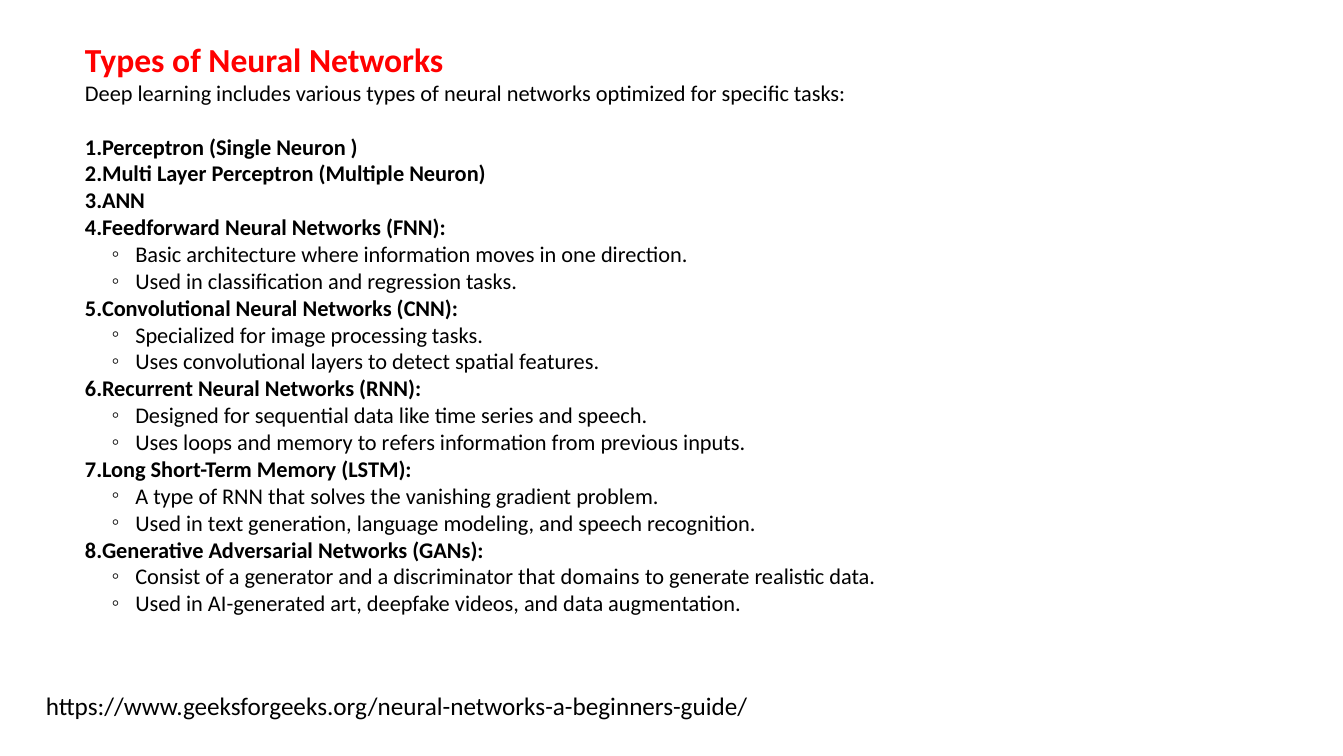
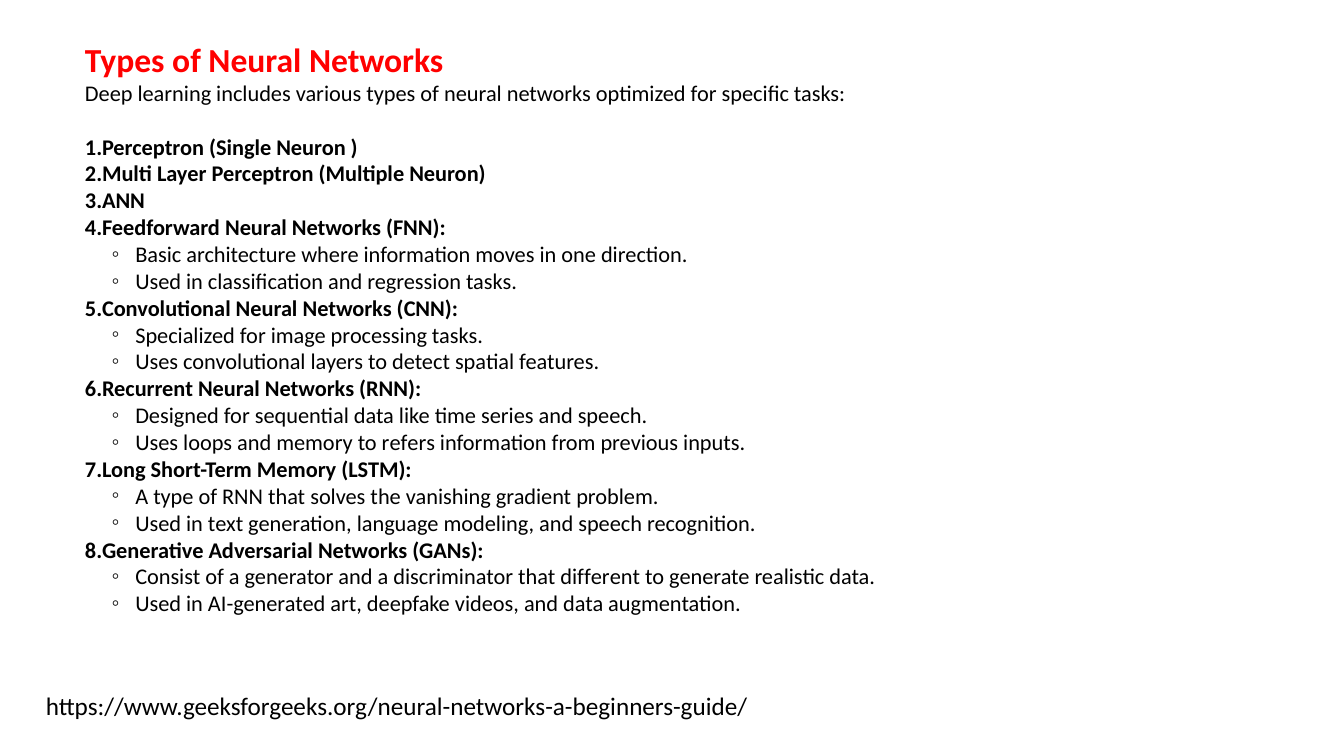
domains: domains -> different (600, 577)
